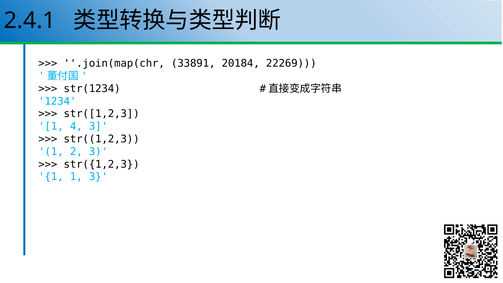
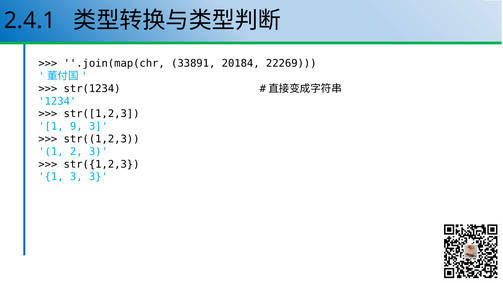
4: 4 -> 9 (76, 126)
1 1: 1 -> 3 (76, 177)
